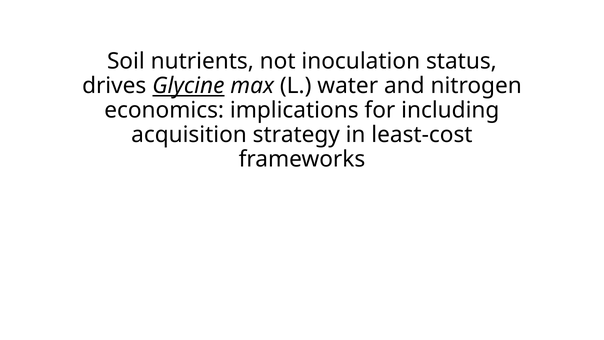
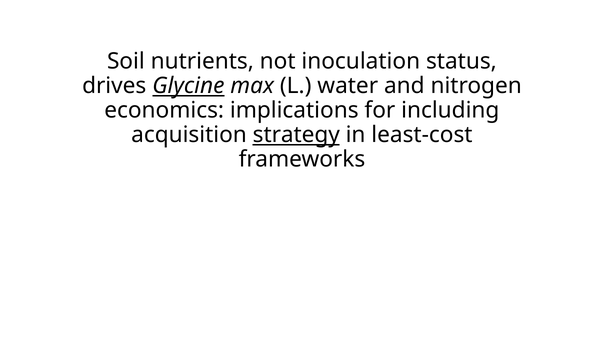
strategy underline: none -> present (296, 135)
